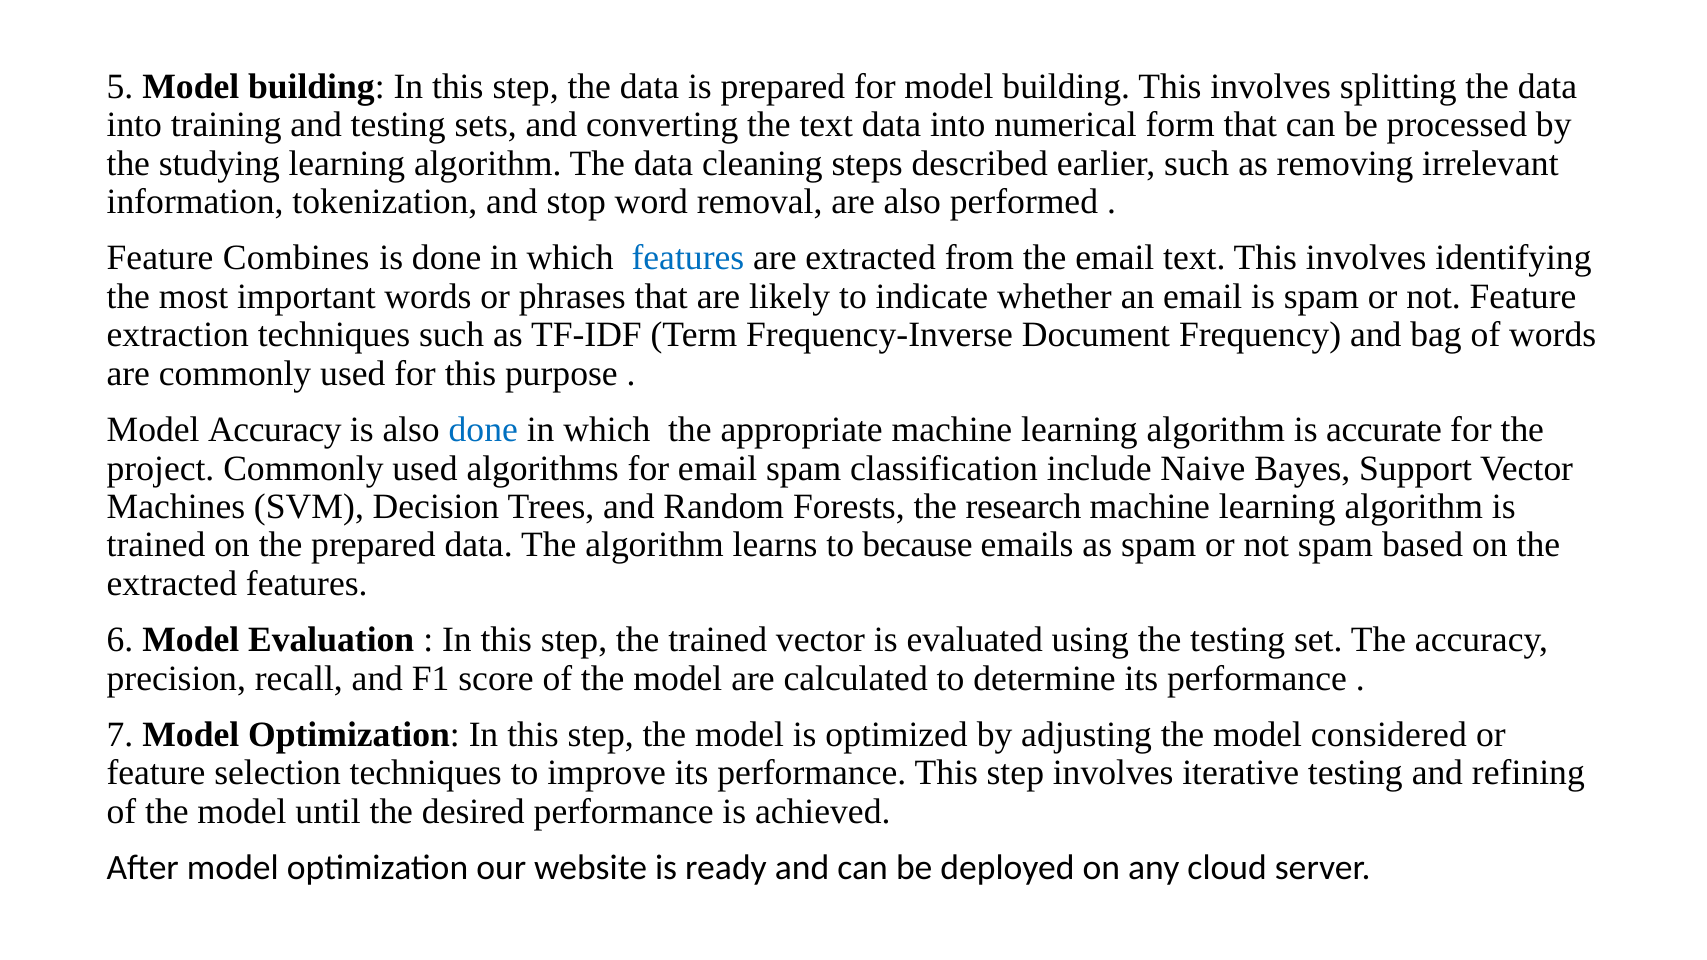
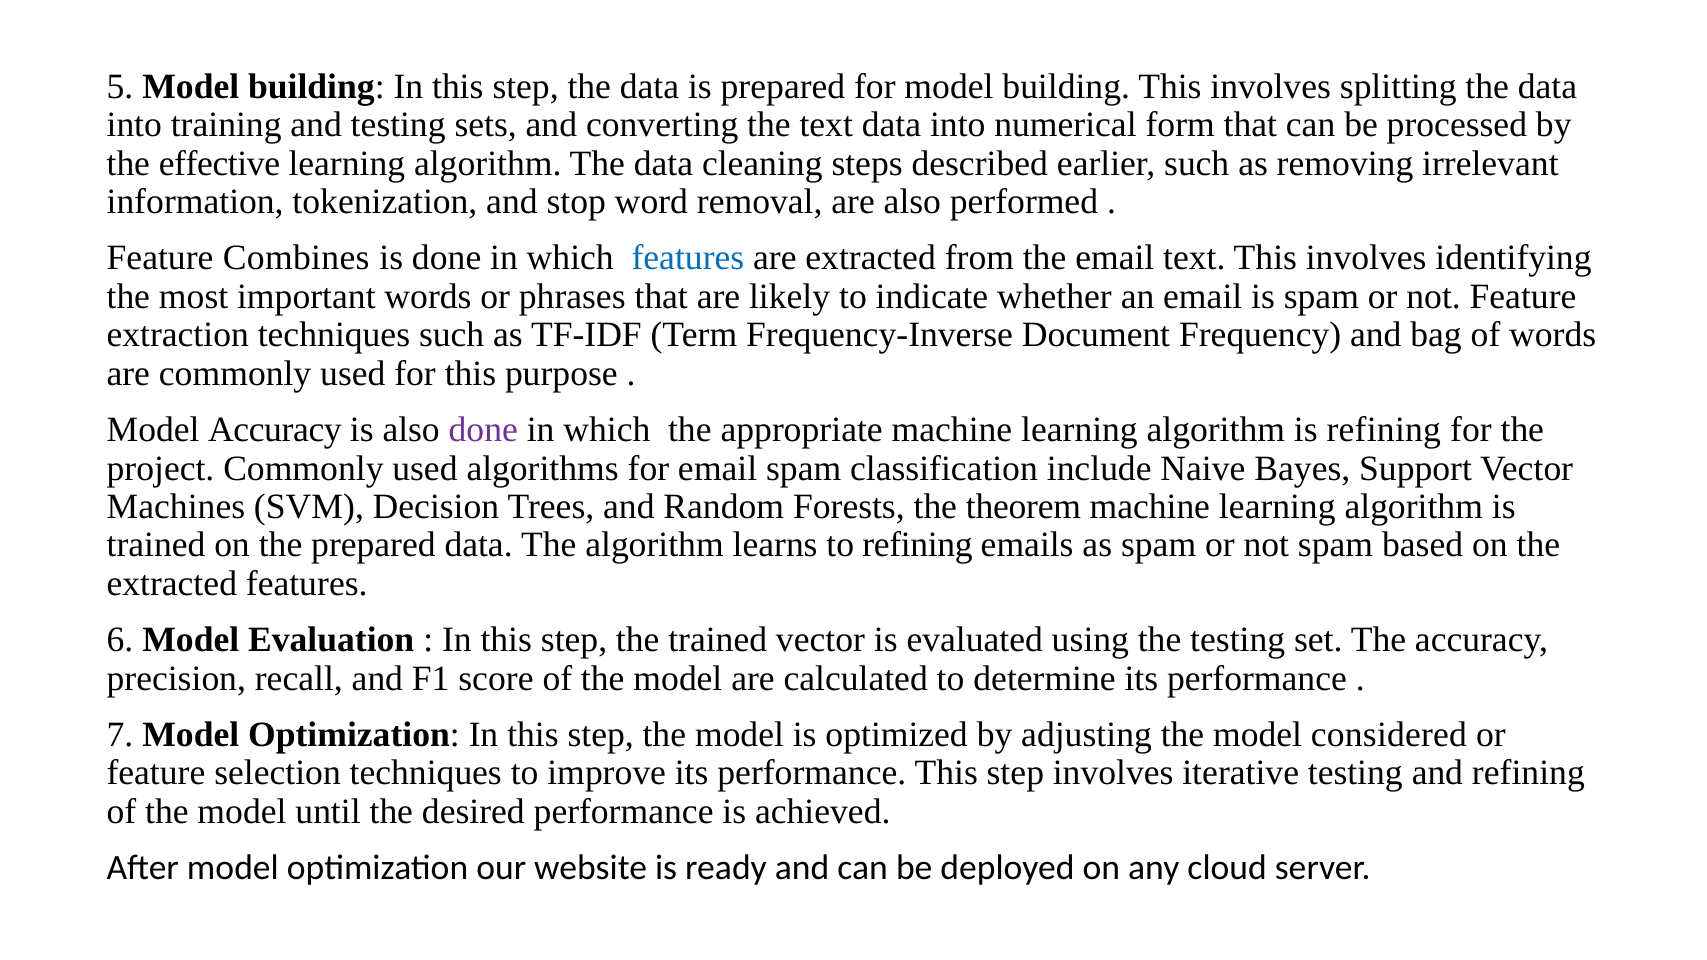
studying: studying -> effective (219, 164)
done colour: blue -> purple (483, 430)
is accurate: accurate -> refining (1384, 430)
research: research -> theorem (1023, 507)
to because: because -> refining (918, 545)
